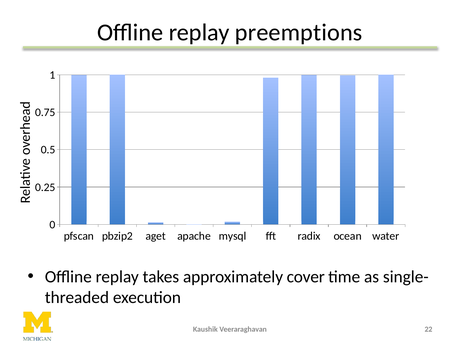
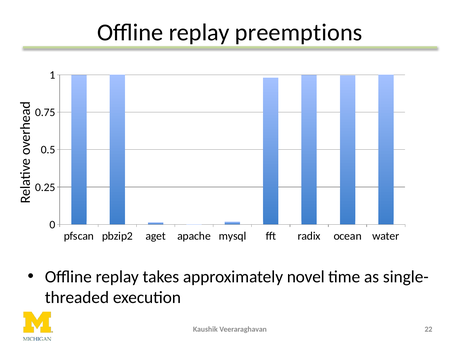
cover: cover -> novel (306, 277)
